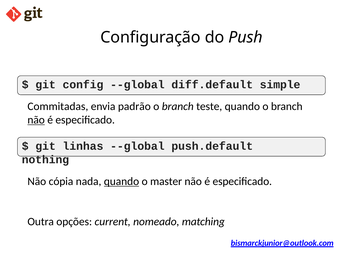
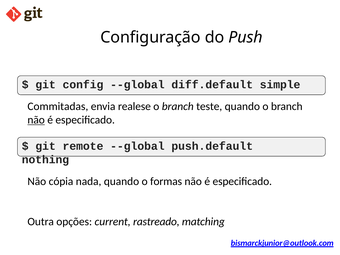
padrão: padrão -> realese (134, 106)
linhas: linhas -> remote (83, 146)
quando underline: present -> none (122, 181)
master: master -> formas (166, 181)
nomeado: nomeado -> rastreado (156, 222)
